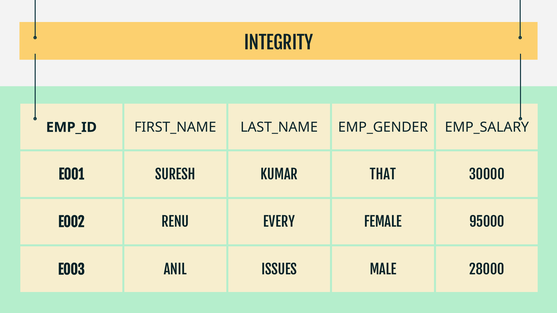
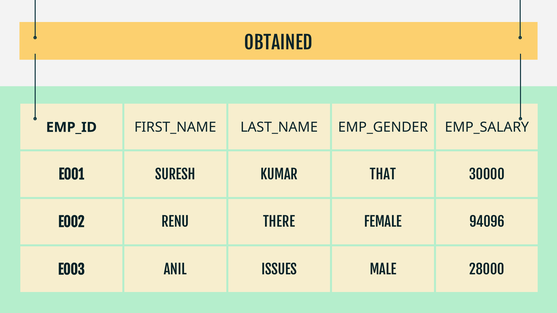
INTEGRITY: INTEGRITY -> OBTAINED (278, 43)
EVERY: EVERY -> THERE (279, 223)
95000: 95000 -> 94096 (487, 223)
